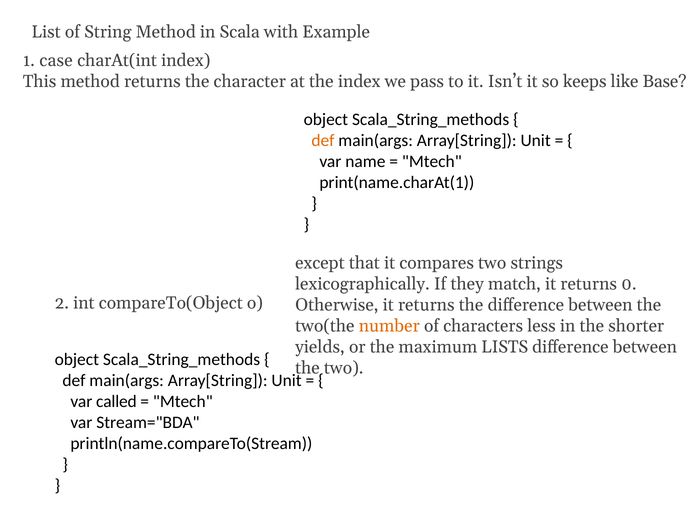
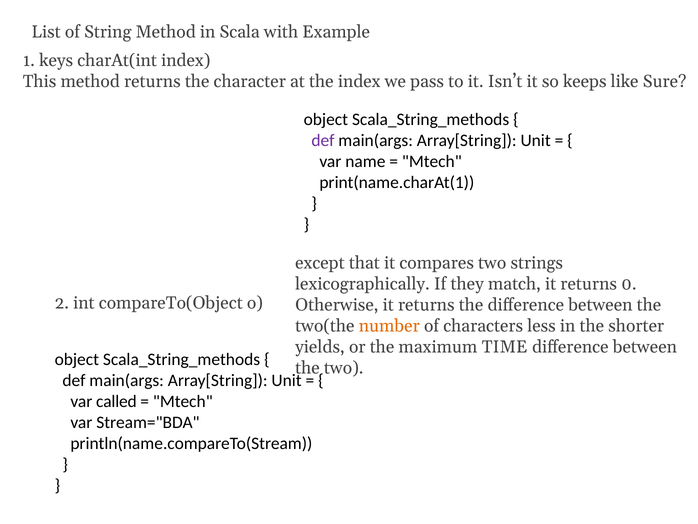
case: case -> keys (56, 60)
Base: Base -> Sure (665, 81)
def colour: orange -> purple (323, 140)
LISTS: LISTS -> TIME (505, 347)
